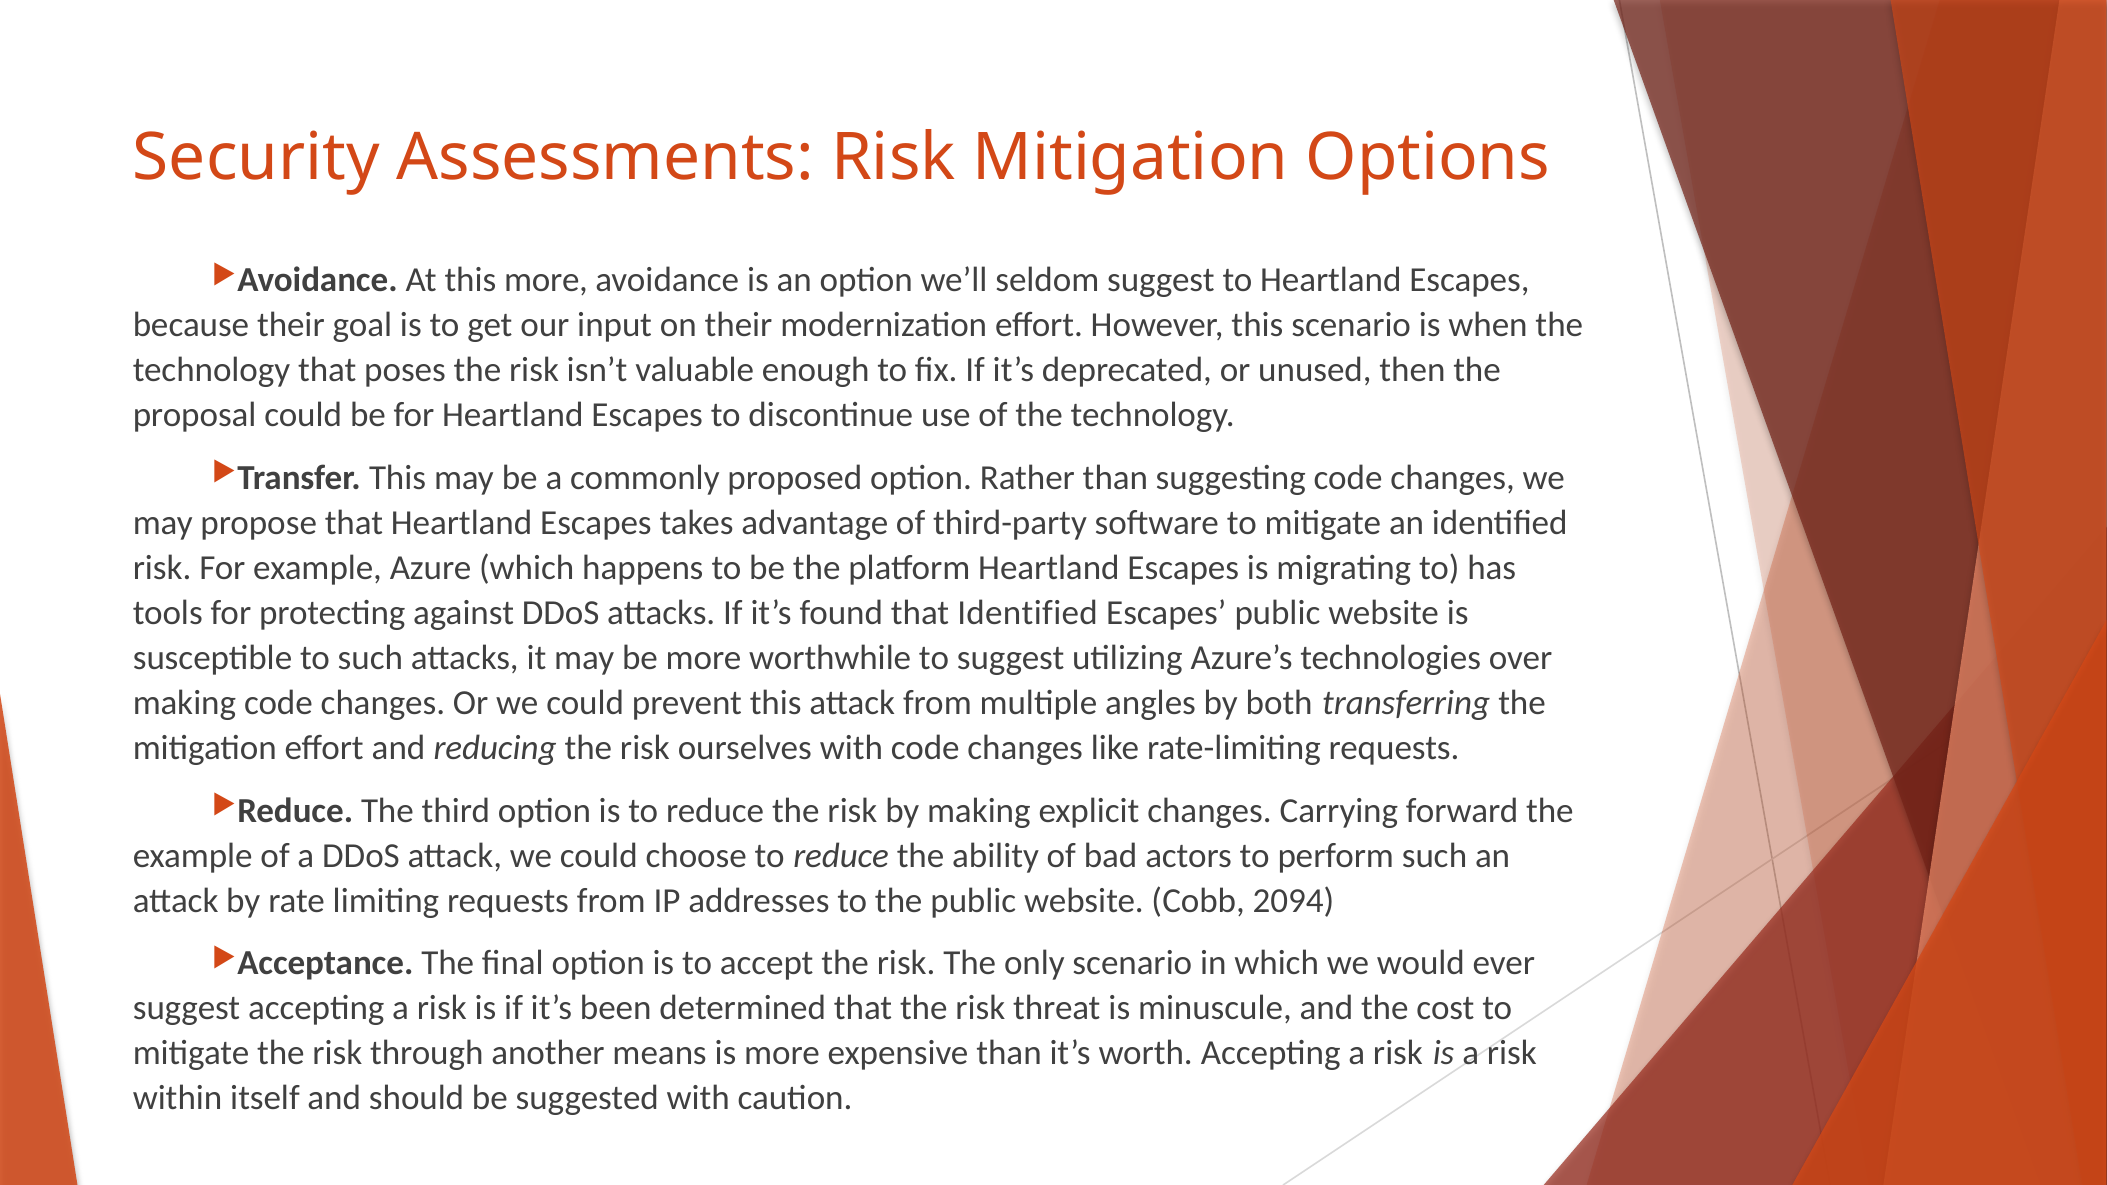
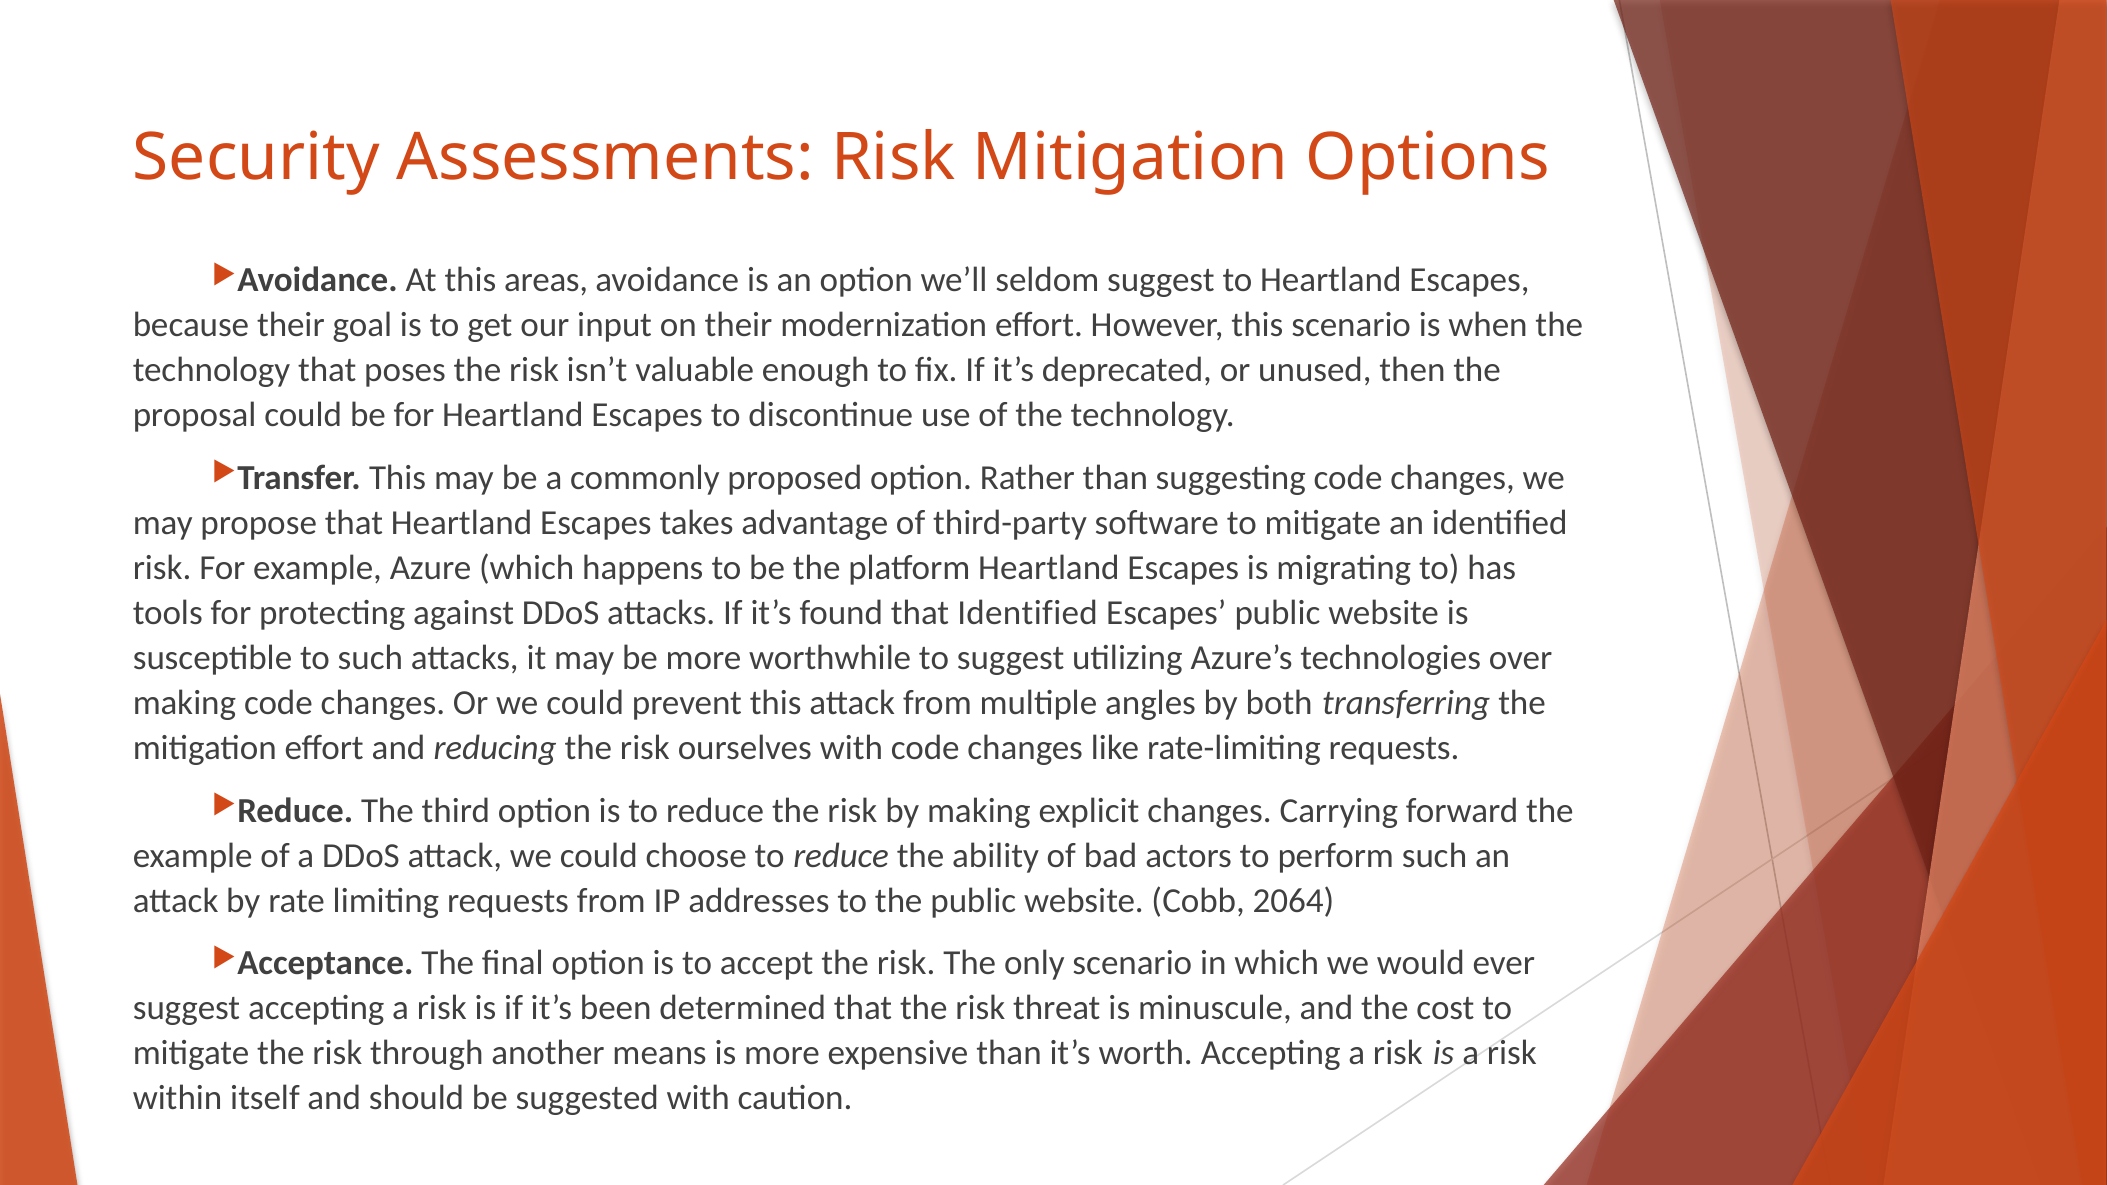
this more: more -> areas (546, 280)
2094: 2094 -> 2064 (1293, 901)
